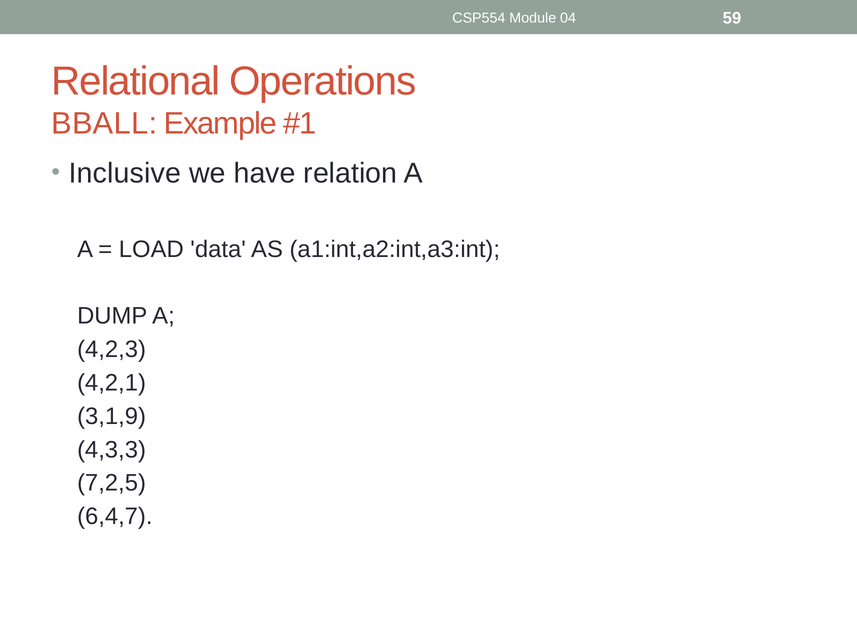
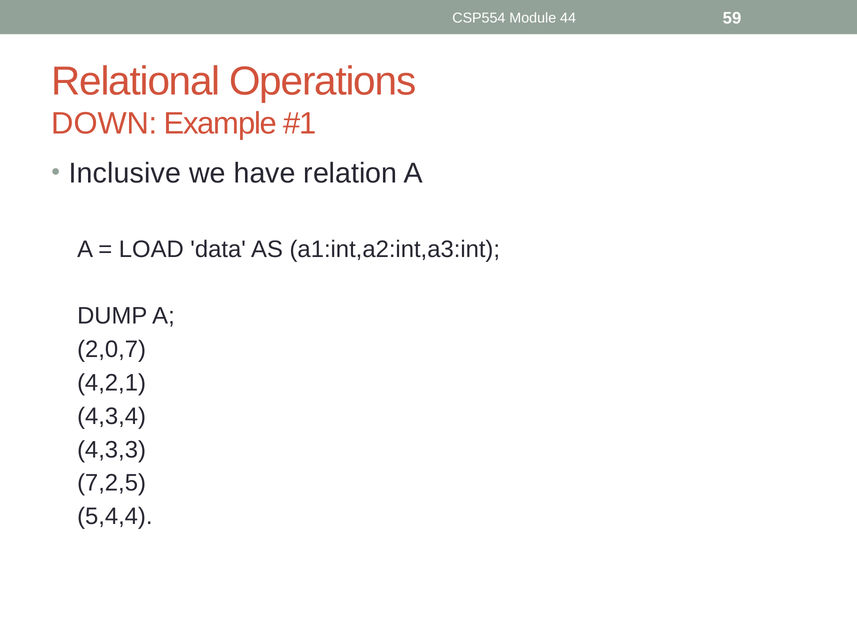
04: 04 -> 44 (568, 18)
BBALL: BBALL -> DOWN (104, 124)
4,2,3: 4,2,3 -> 2,0,7 (112, 349)
3,1,9: 3,1,9 -> 4,3,4 (112, 416)
6,4,7: 6,4,7 -> 5,4,4 (115, 516)
